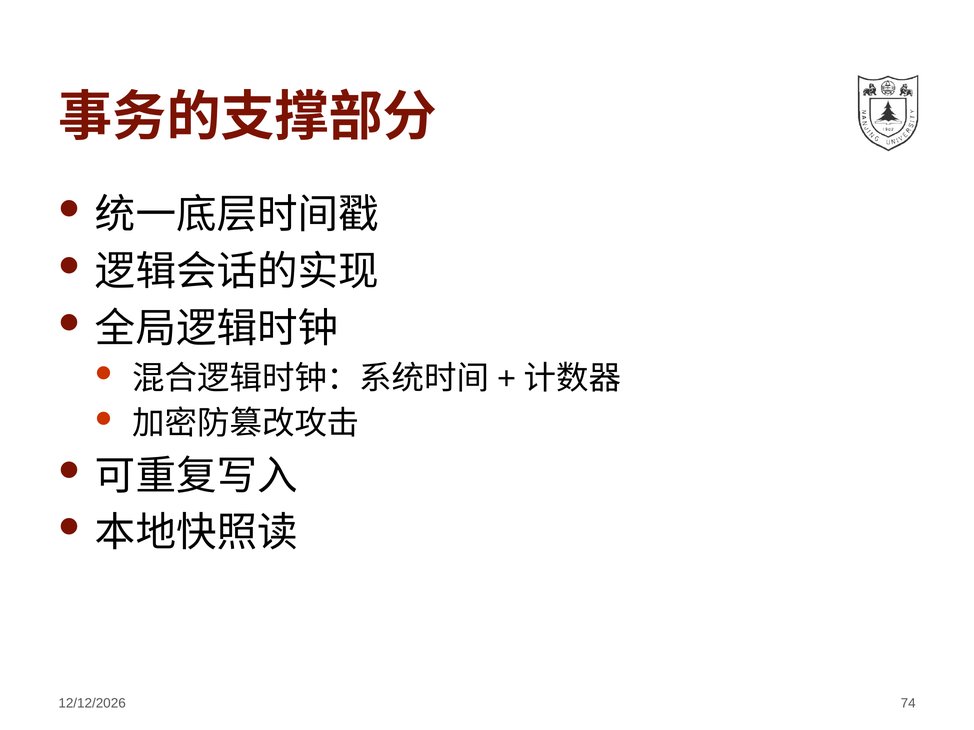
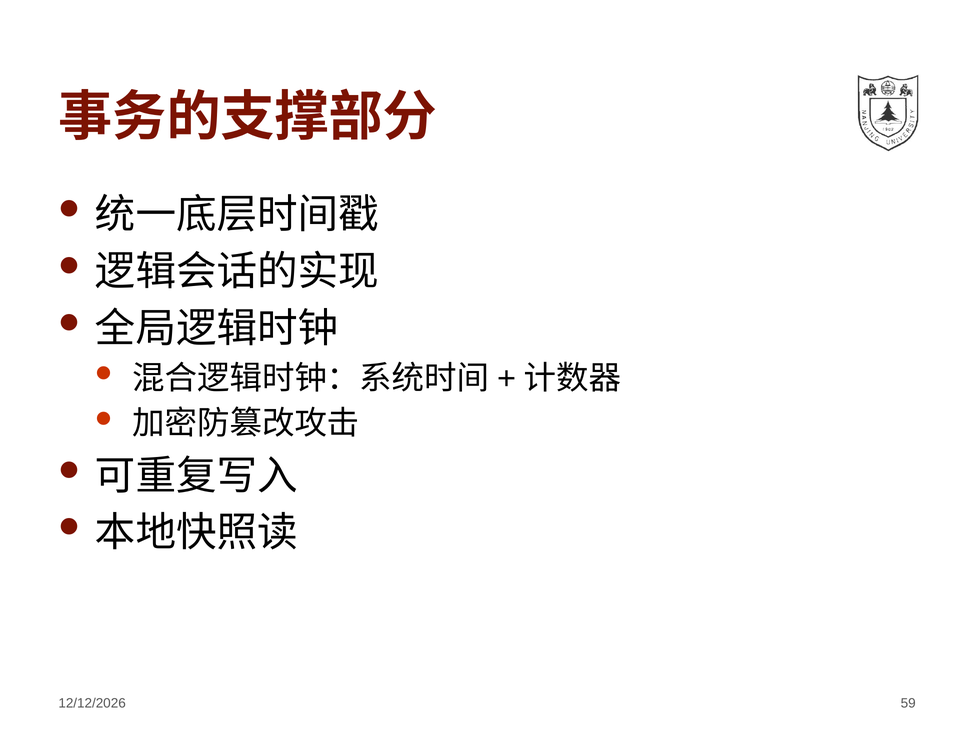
74: 74 -> 59 (908, 704)
